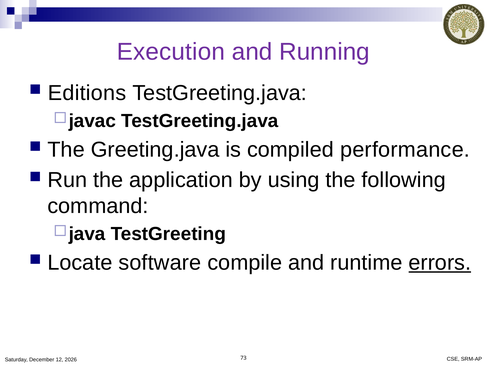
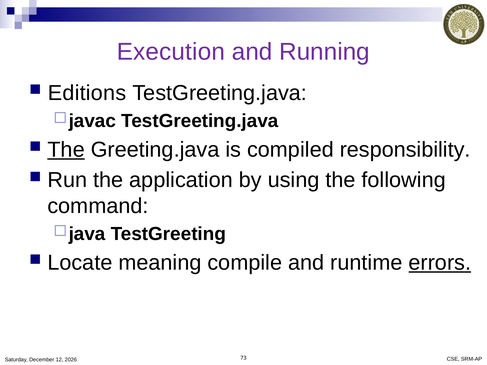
The underline: none -> present (66, 150)
performance: performance -> responsibility (405, 150)
software: software -> meaning (160, 263)
